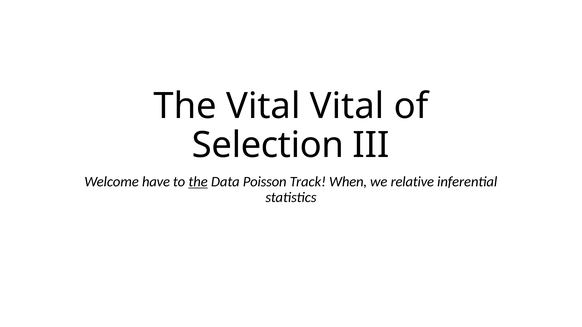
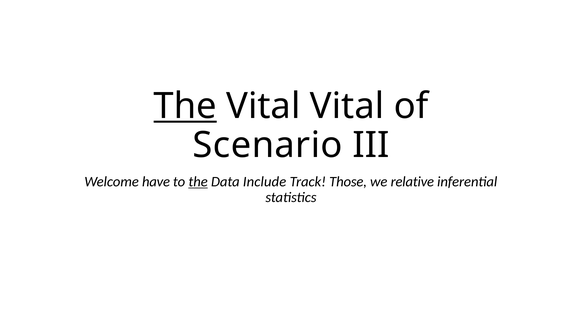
The underline: none -> present (185, 106)
Selection: Selection -> Scenario (268, 145)
Poisson: Poisson -> Include (265, 182)
When: When -> Those (348, 182)
